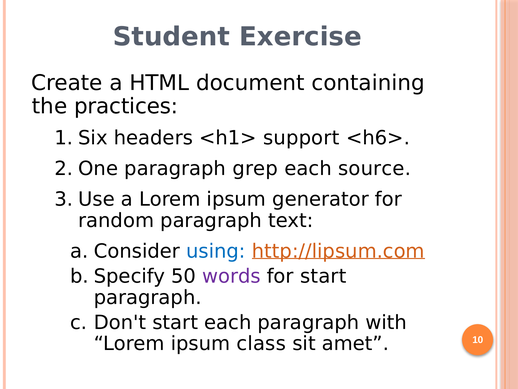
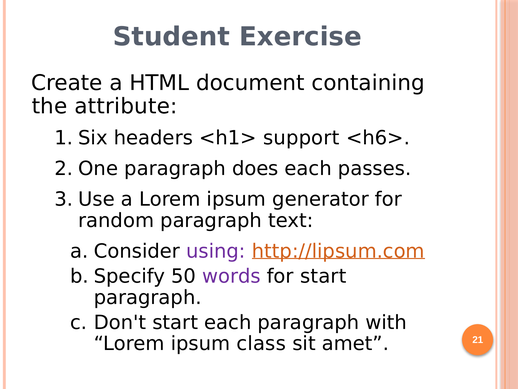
practices: practices -> attribute (126, 106)
grep: grep -> does (255, 169)
source: source -> passes (375, 169)
using colour: blue -> purple (216, 251)
10: 10 -> 21 (478, 340)
